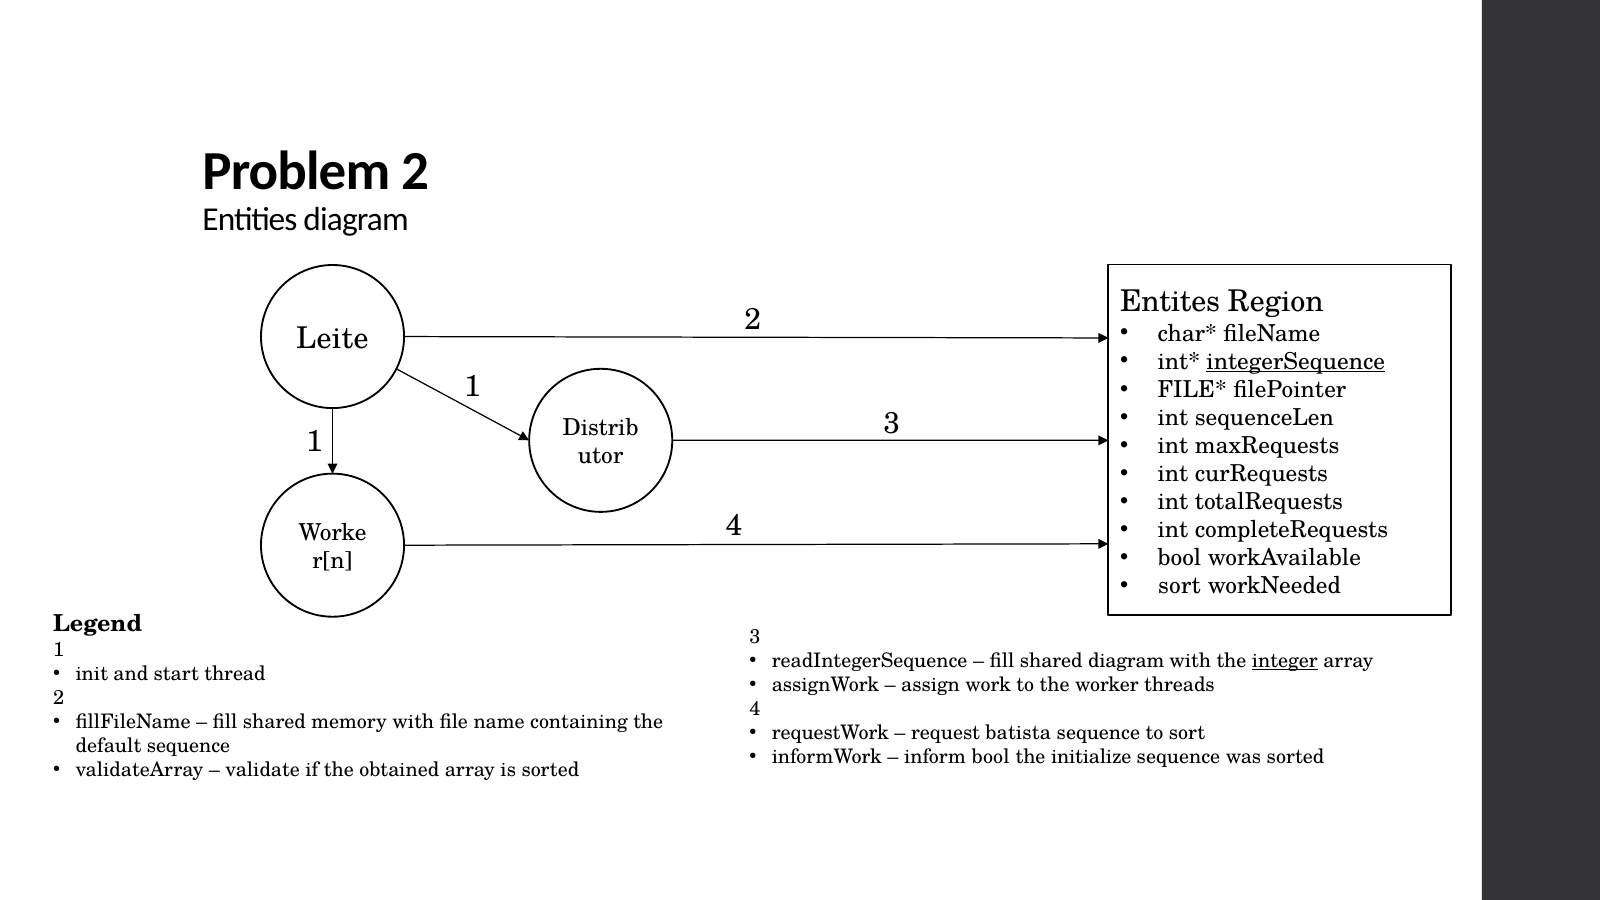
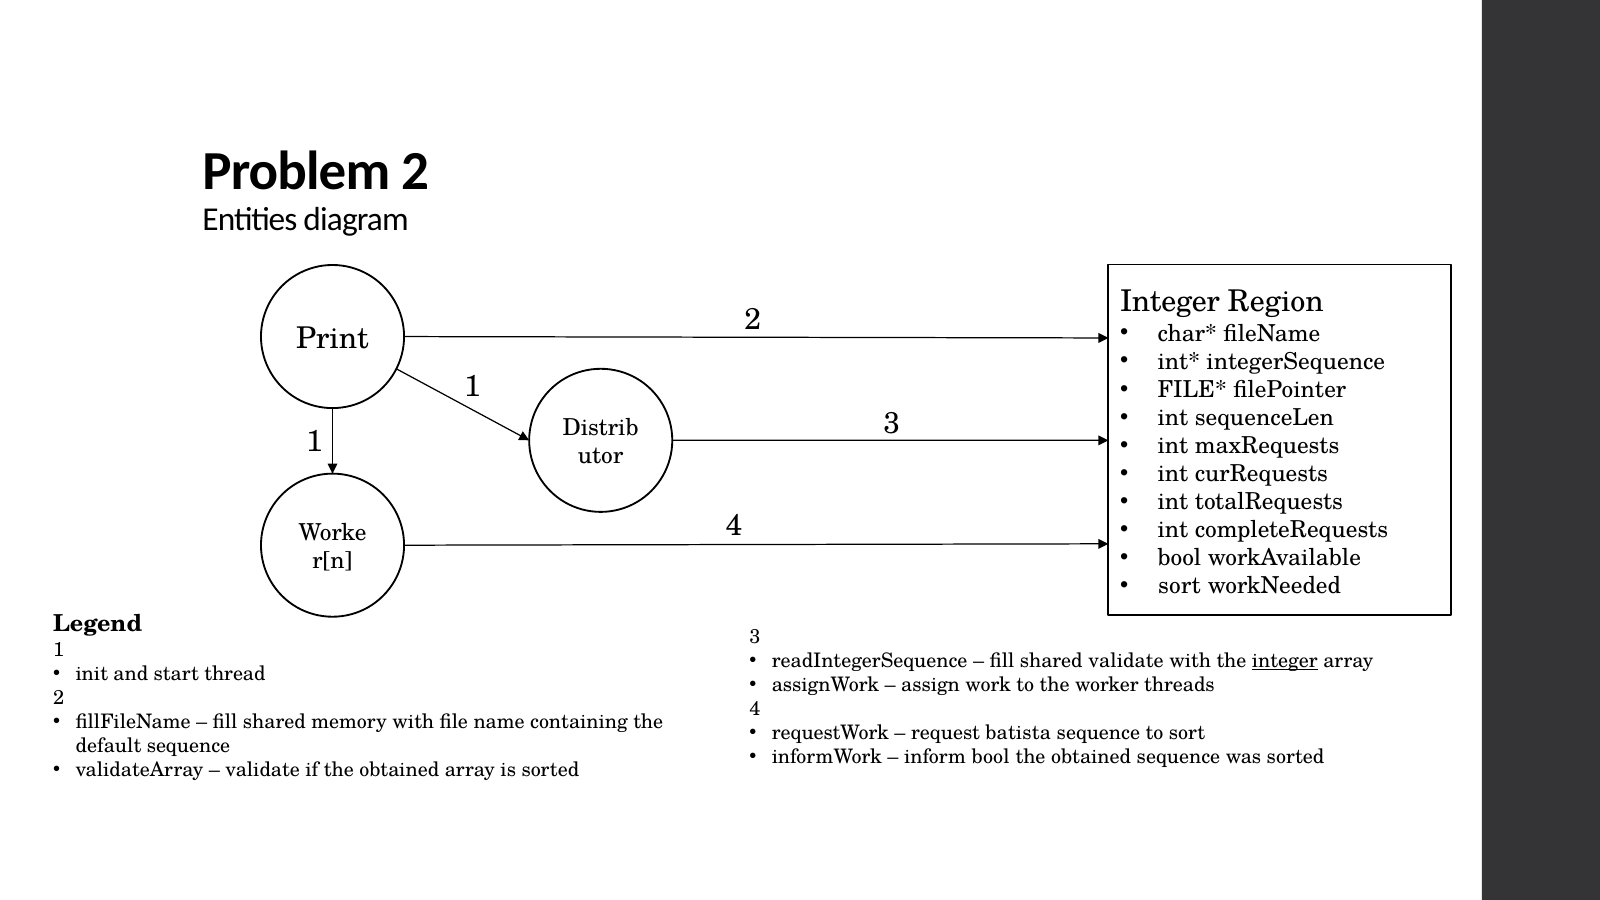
Entites: Entites -> Integer (1170, 302)
Leite: Leite -> Print (333, 339)
integerSequence underline: present -> none (1296, 362)
shared diagram: diagram -> validate (1126, 661)
initialize: initialize -> obtained (1091, 757)
